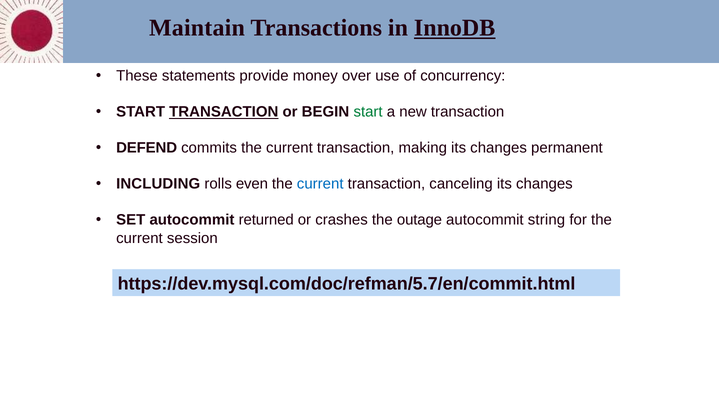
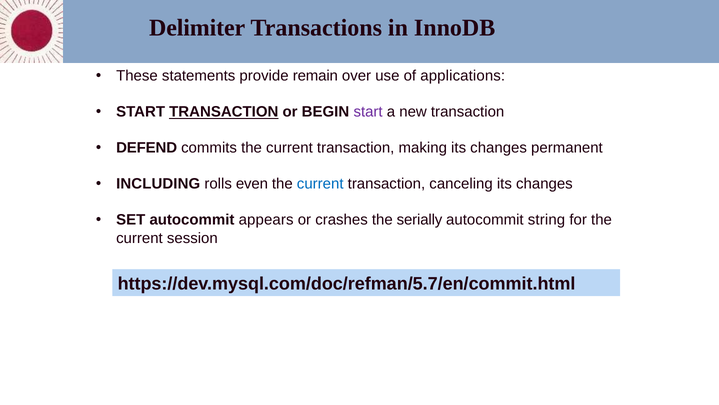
Maintain: Maintain -> Delimiter (197, 28)
InnoDB underline: present -> none (455, 28)
money: money -> remain (315, 76)
concurrency: concurrency -> applications (463, 76)
start colour: green -> purple (368, 112)
returned: returned -> appears (266, 220)
outage: outage -> serially (420, 220)
